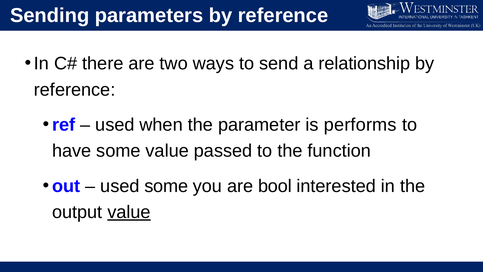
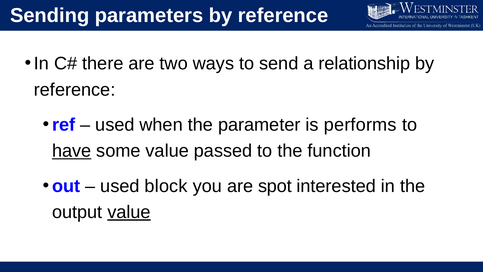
have underline: none -> present (72, 151)
used some: some -> block (166, 186)
bool: bool -> spot (275, 186)
